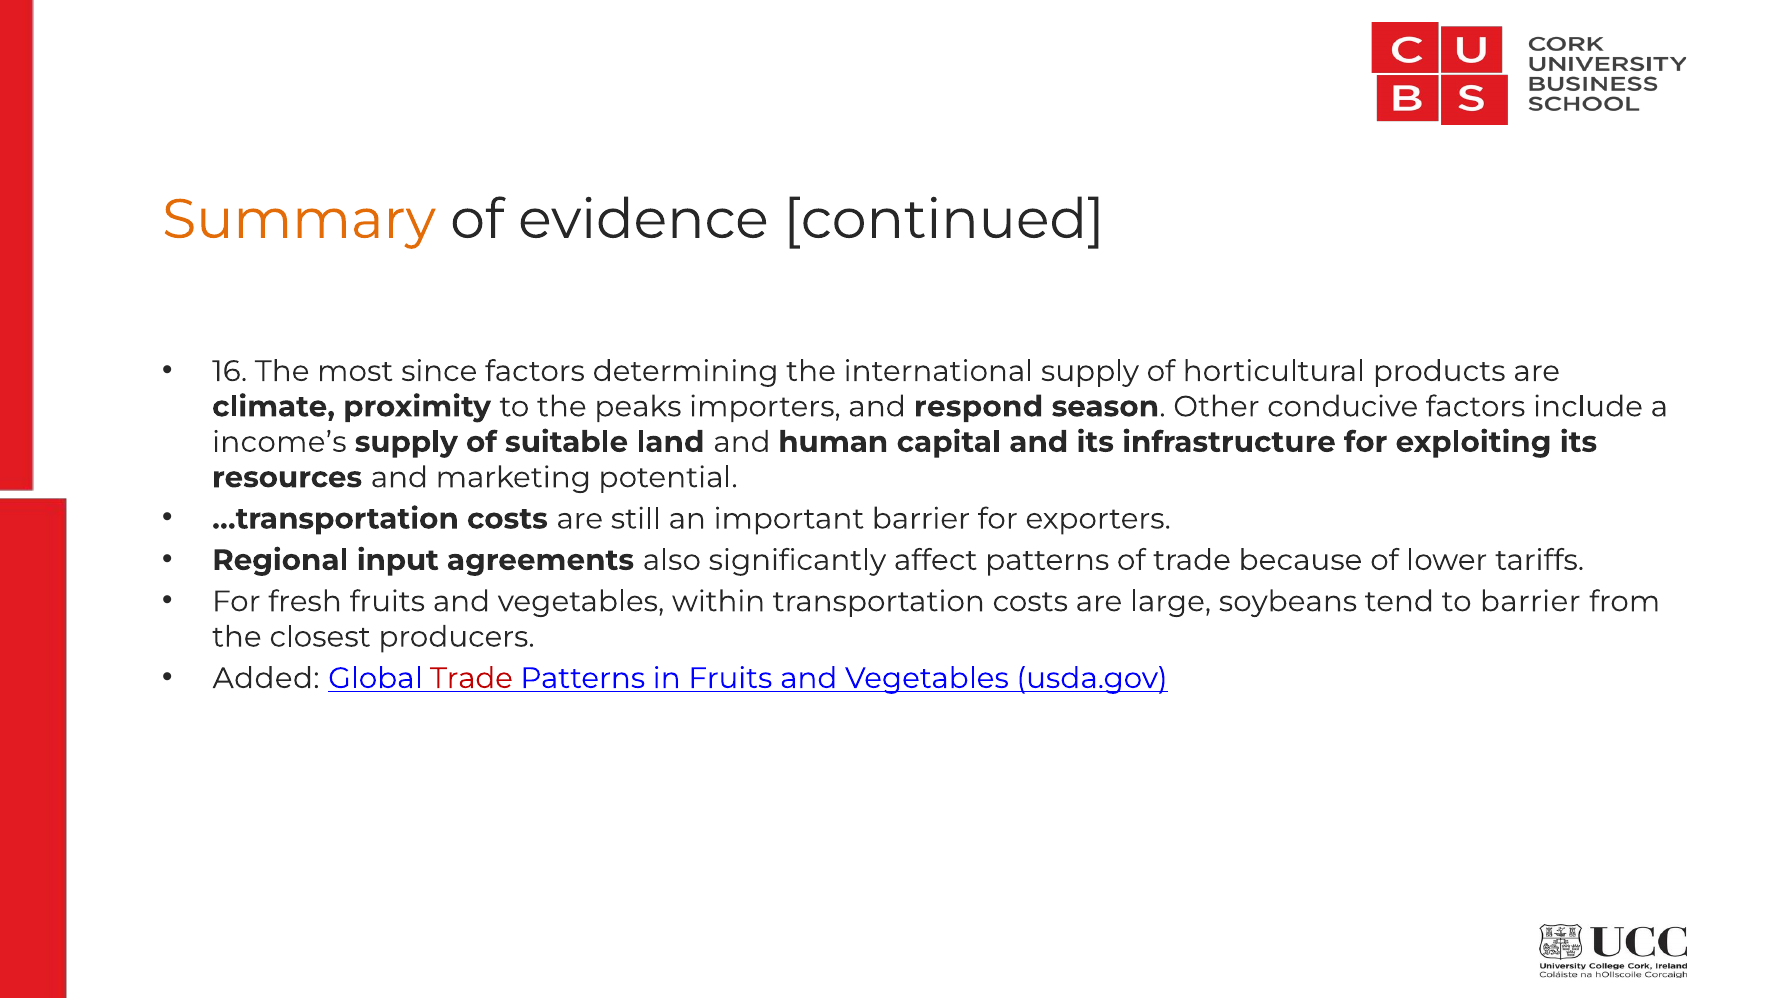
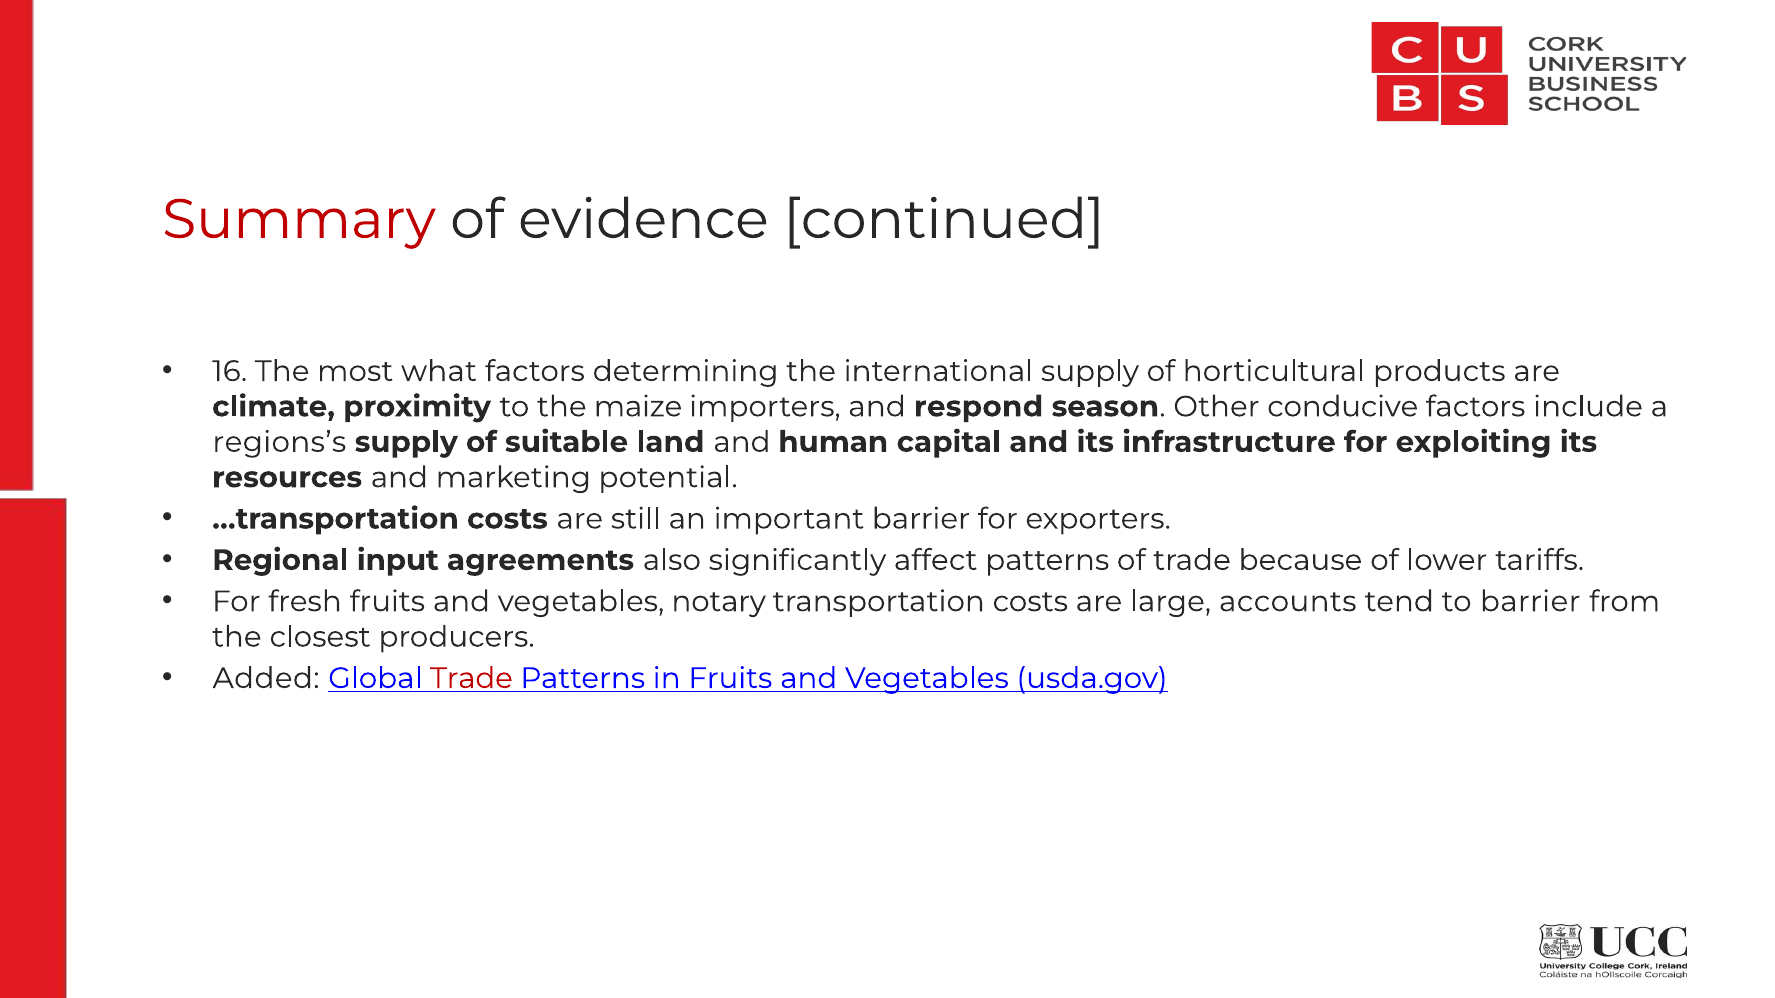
Summary colour: orange -> red (299, 220)
since: since -> what (439, 371)
peaks: peaks -> maize (638, 407)
income’s: income’s -> regions’s (279, 442)
within: within -> notary (719, 602)
soybeans: soybeans -> accounts (1288, 602)
